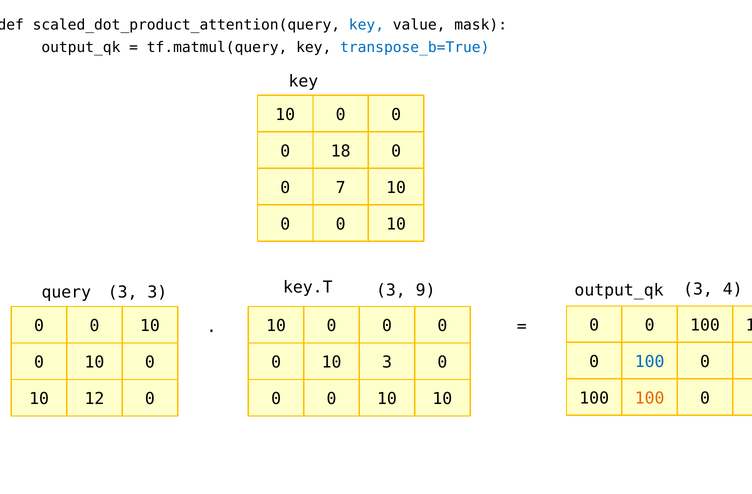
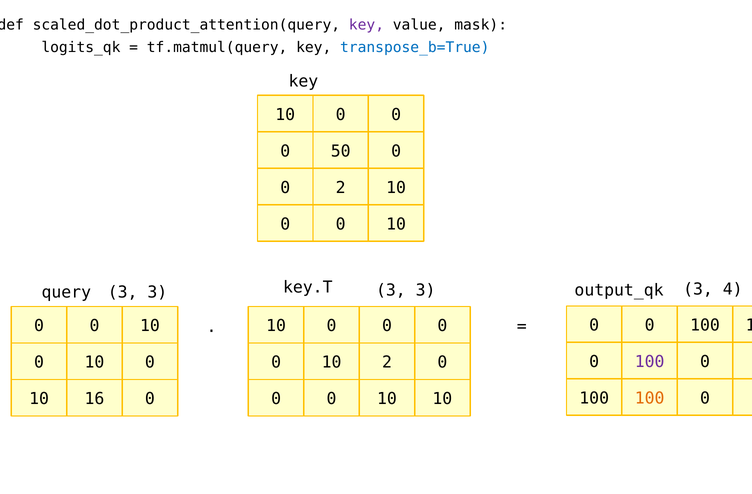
key colour: blue -> purple (366, 25)
output_qk: output_qk -> logits_qk (81, 48)
18: 18 -> 50 (341, 151)
0 7: 7 -> 2 (341, 188)
3 3 3 9: 9 -> 3 (426, 290)
100 colour: blue -> purple (650, 362)
3: 3 -> 2 (387, 362)
12: 12 -> 16 (95, 399)
